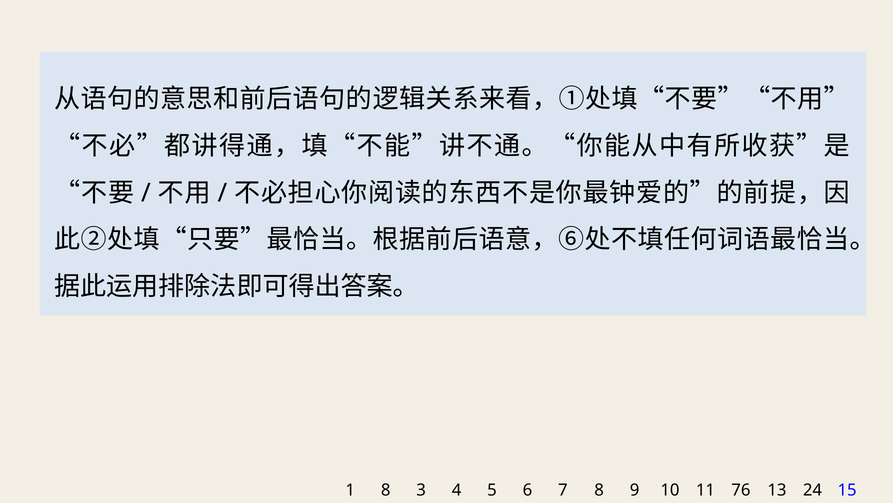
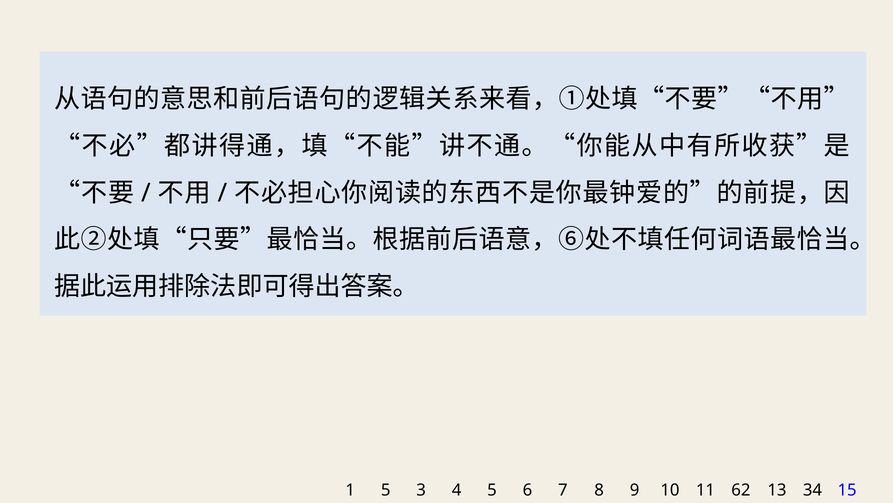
1 8: 8 -> 5 (386, 490)
76: 76 -> 62 (741, 490)
24: 24 -> 34 (812, 490)
